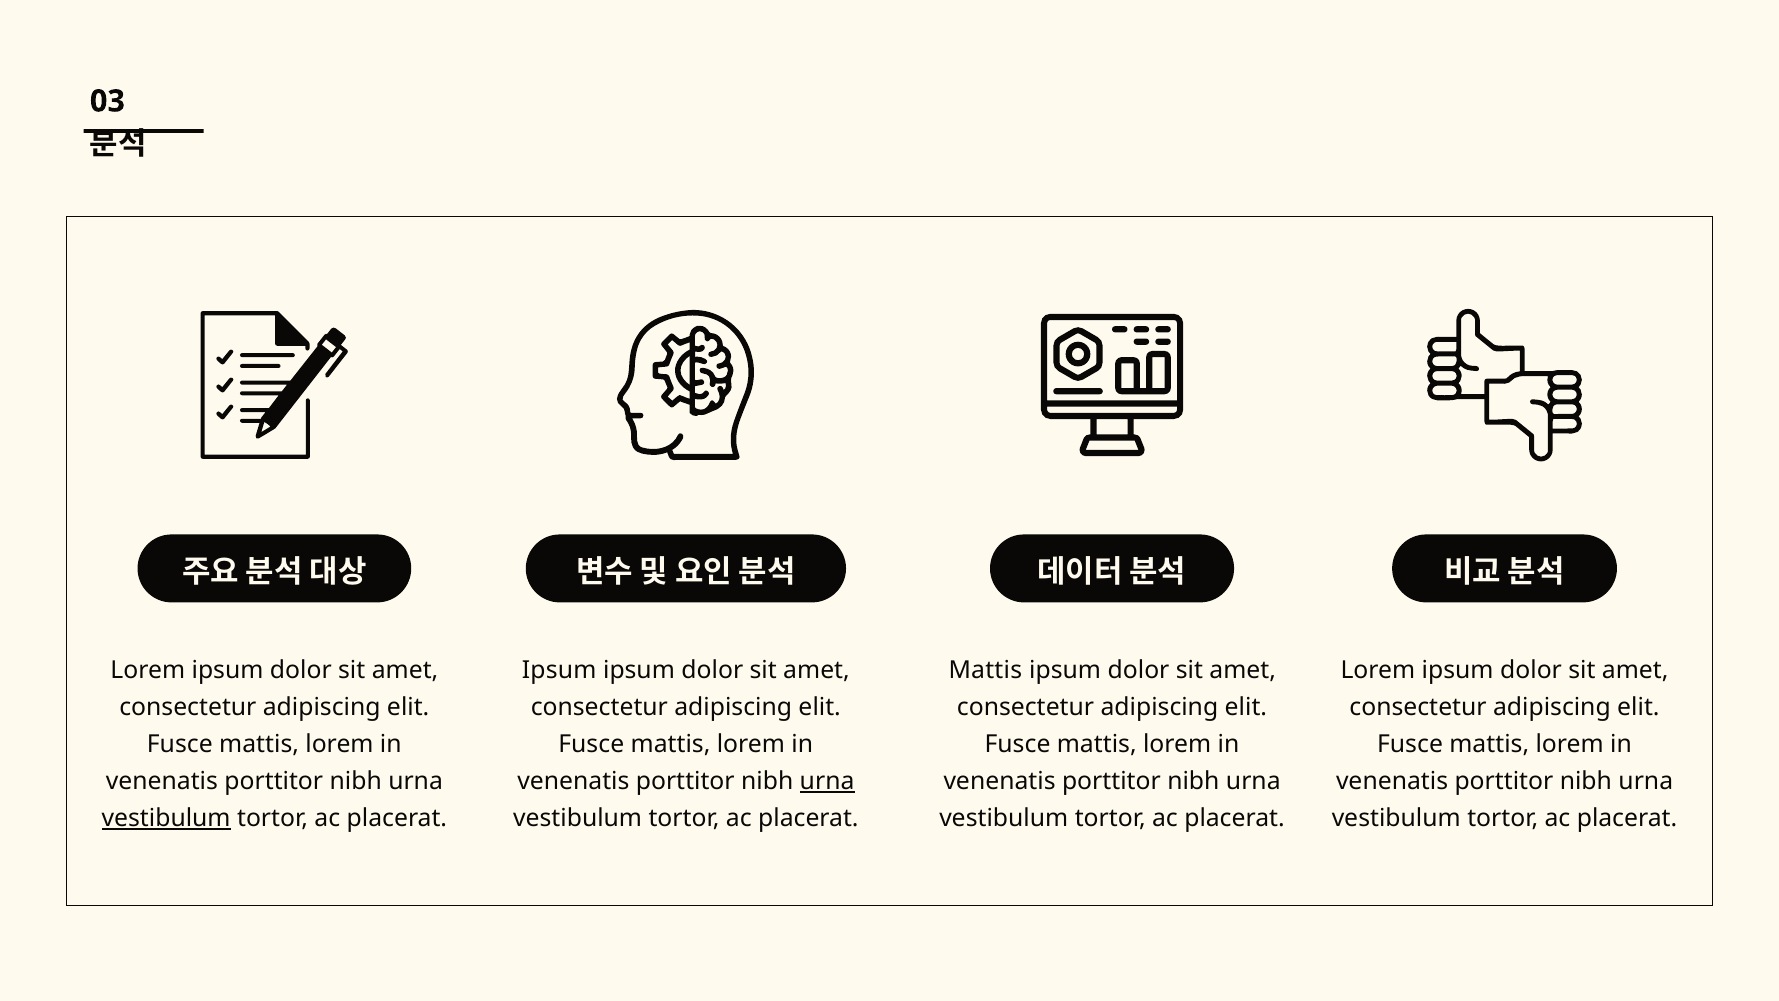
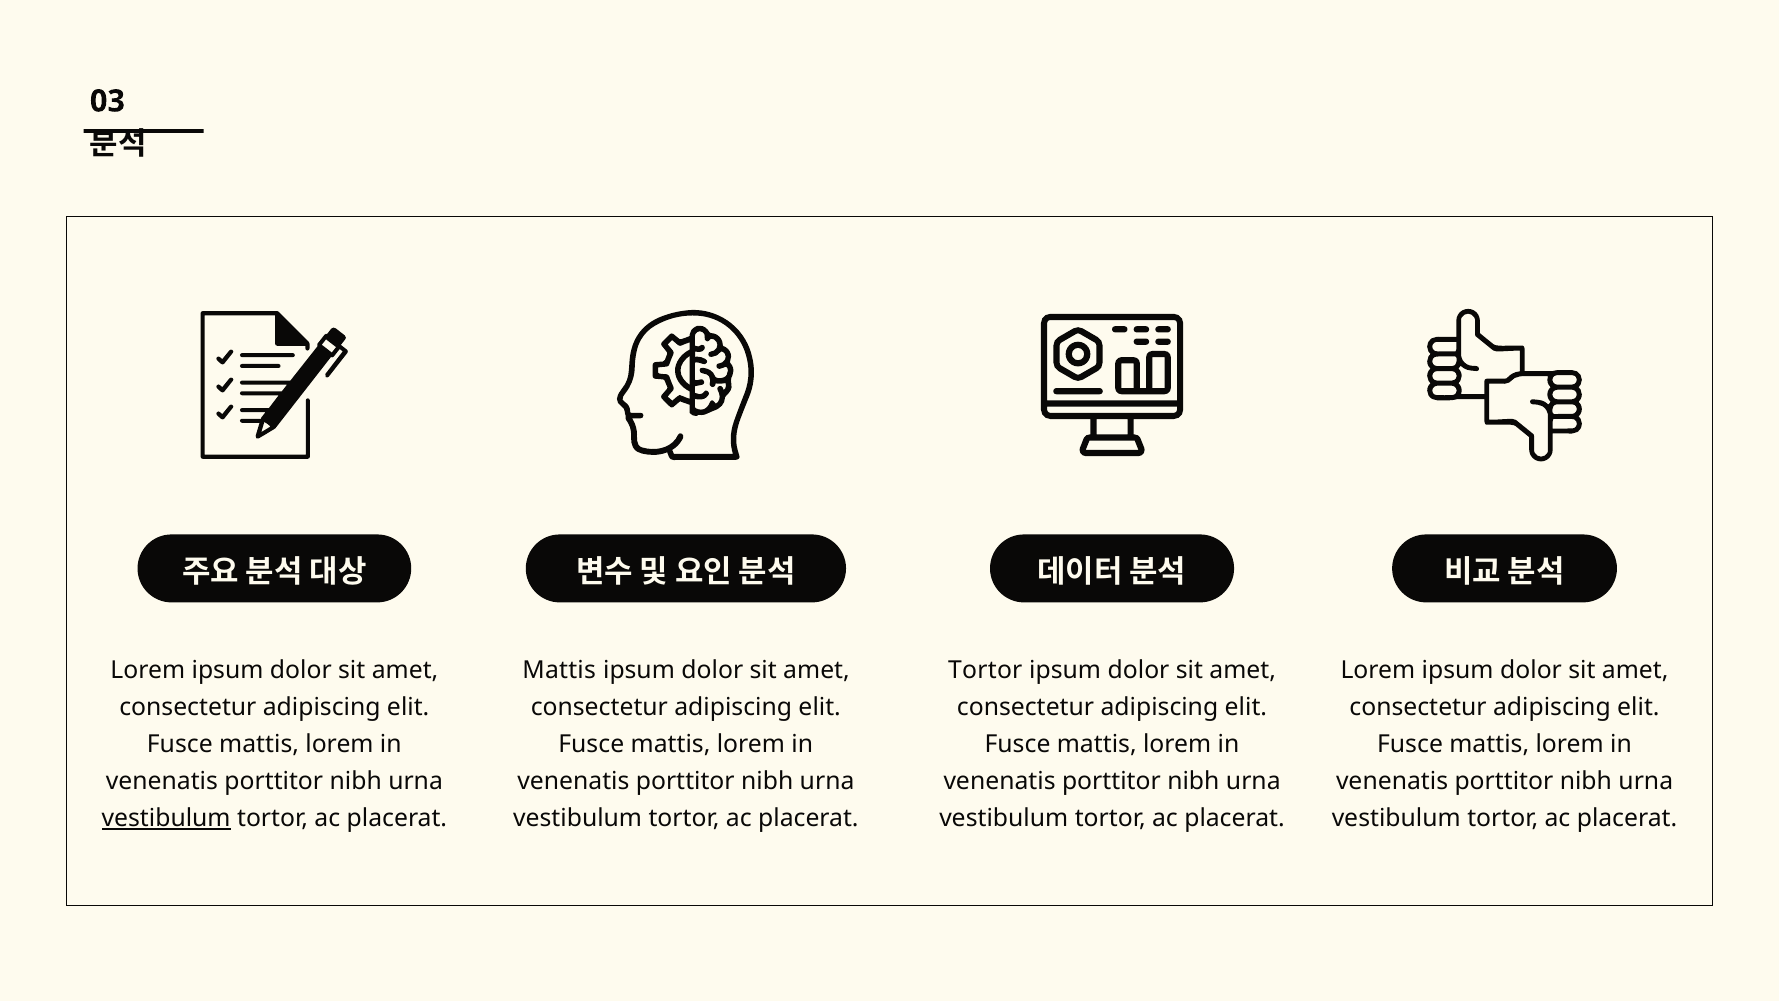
Ipsum: Ipsum -> Mattis (559, 670)
Mattis: Mattis -> Tortor (985, 670)
urna underline: present -> none (827, 781)
